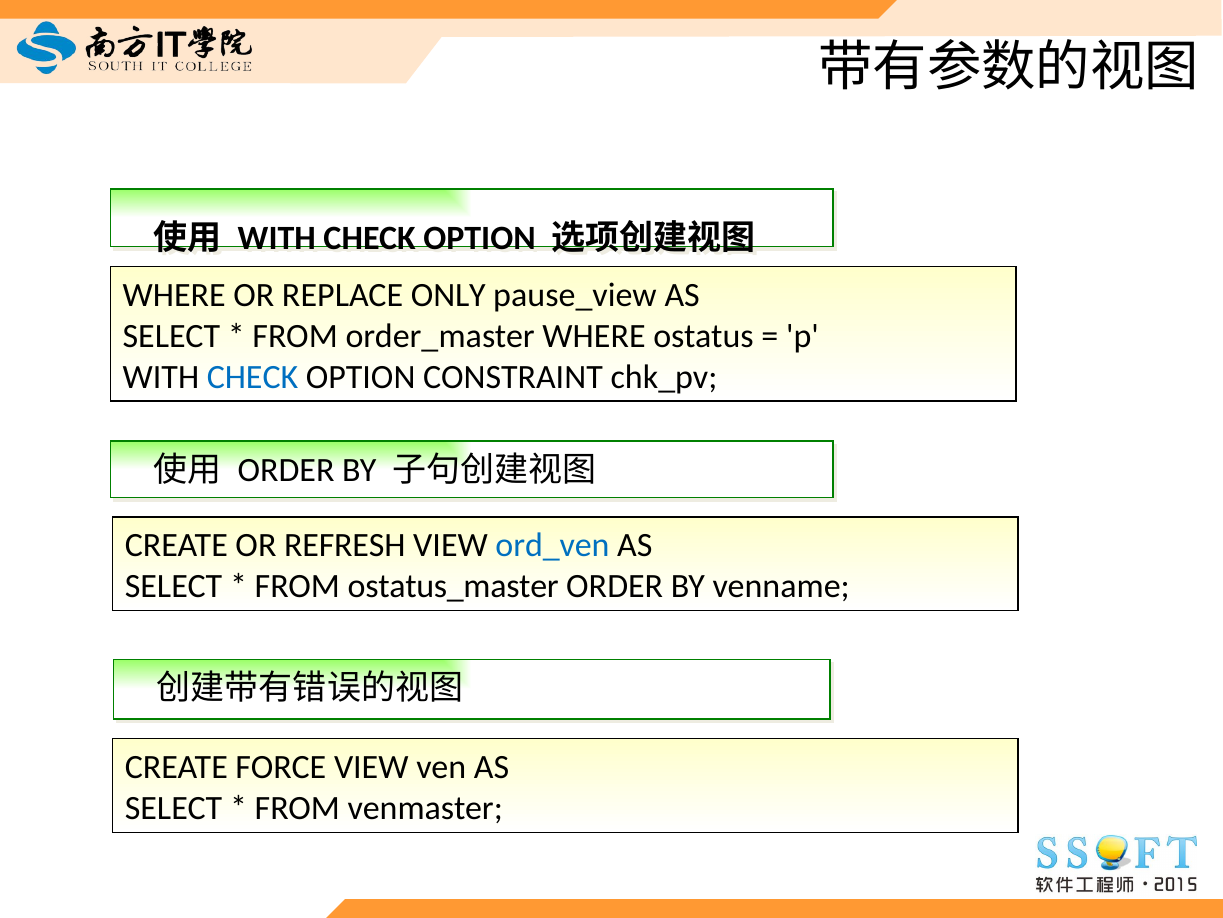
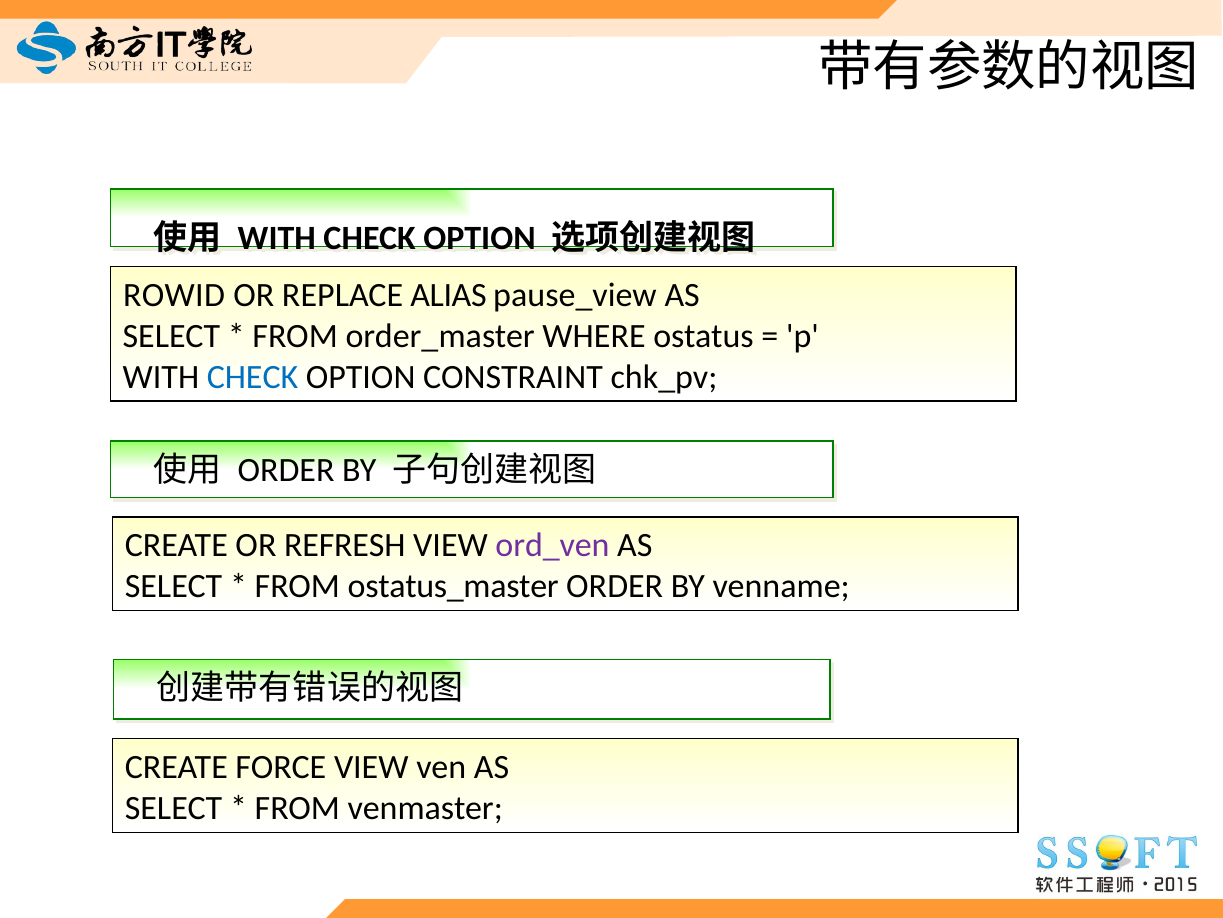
WHERE: WHERE -> ROWID (174, 295)
ONLY: ONLY -> ALIAS (448, 295)
ord_ven colour: blue -> purple (552, 545)
